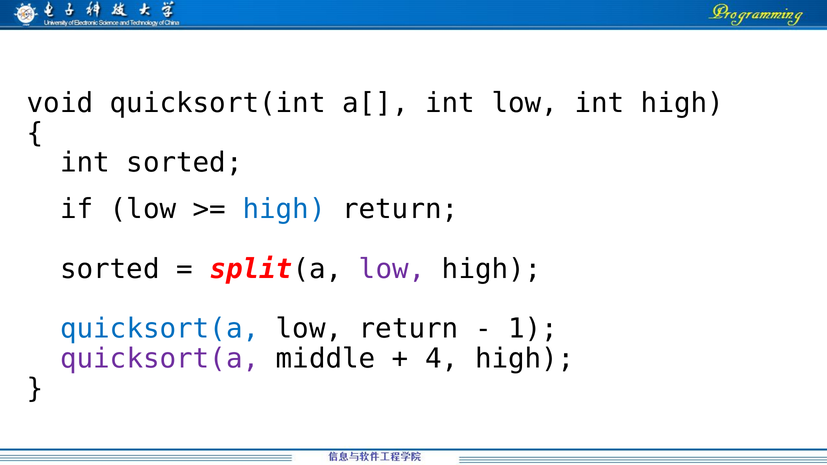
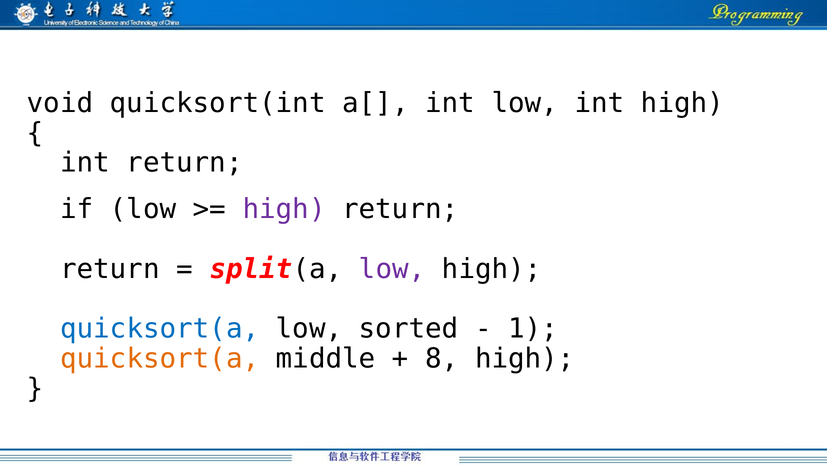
int sorted: sorted -> return (185, 163)
high colour: blue -> purple (284, 209)
sorted: sorted -> return (110, 269)
low return: return -> sorted (409, 329)
quicksort(a colour: purple -> orange (160, 359)
4: 4 -> 8 (442, 359)
